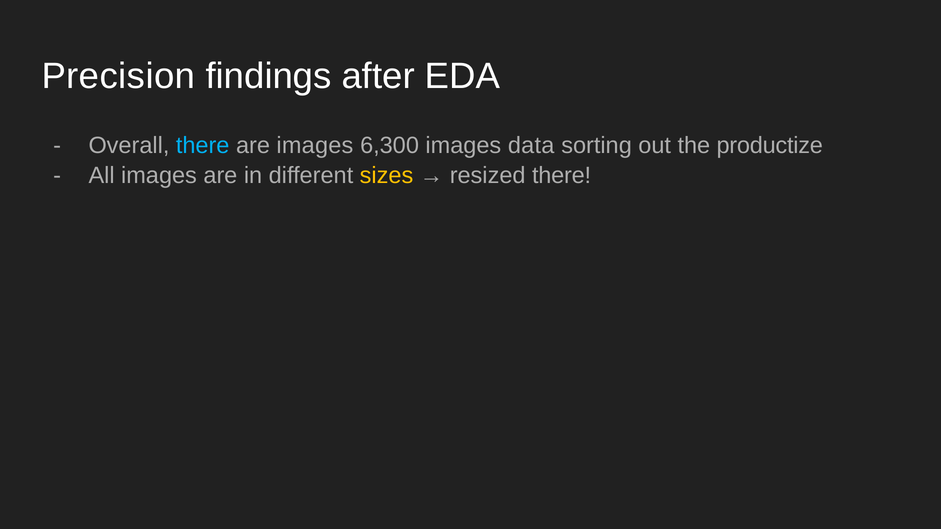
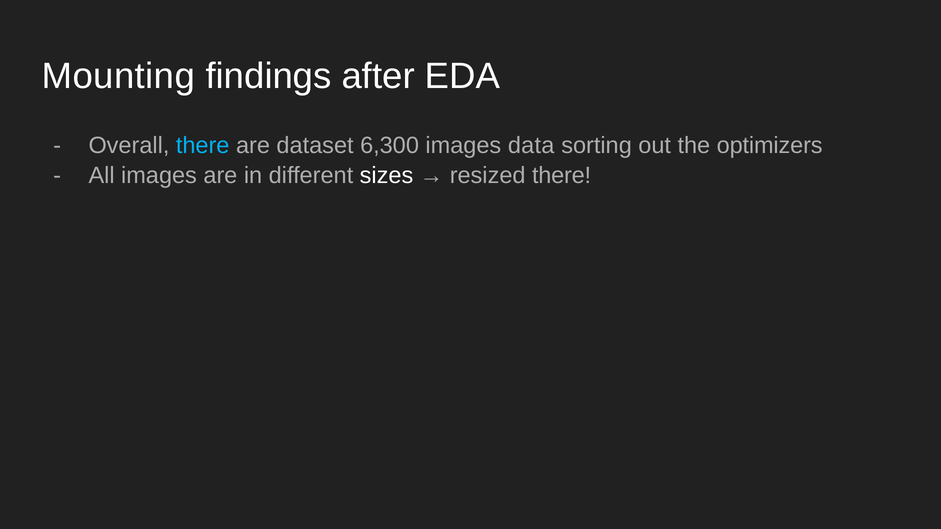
Precision: Precision -> Mounting (118, 76)
are images: images -> dataset (315, 146)
productize: productize -> optimizers (770, 146)
sizes colour: yellow -> white (387, 176)
